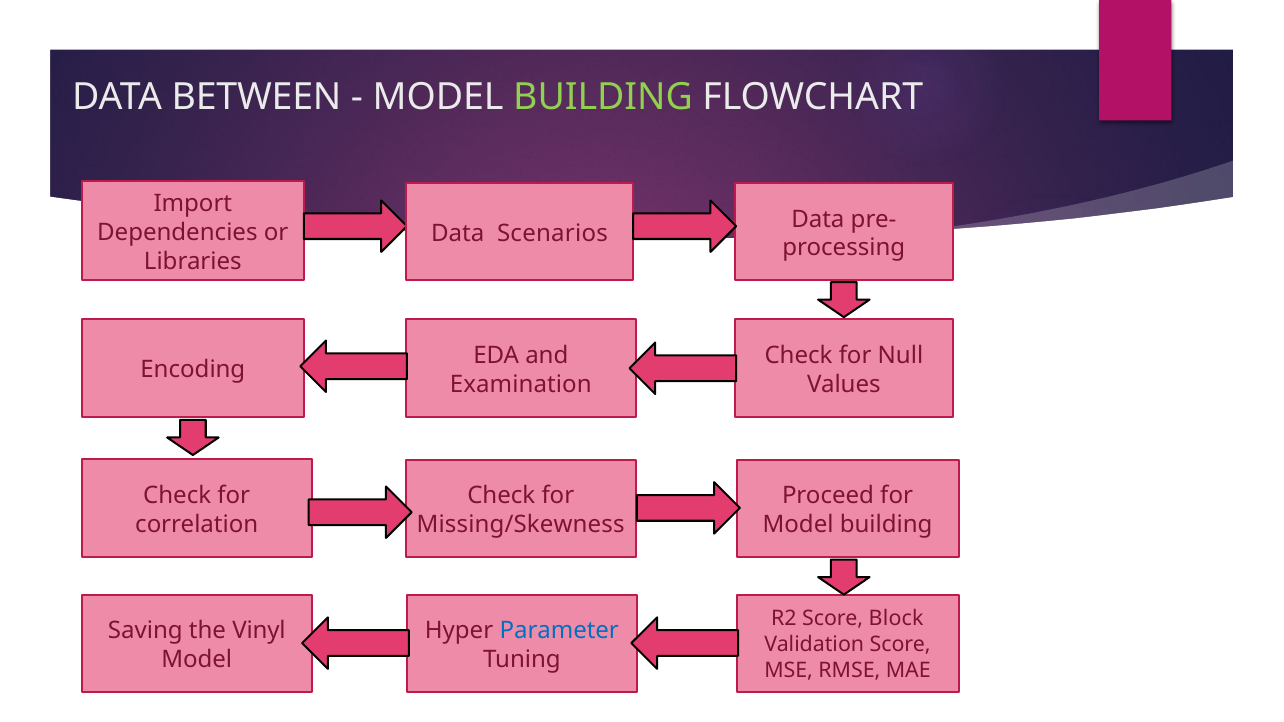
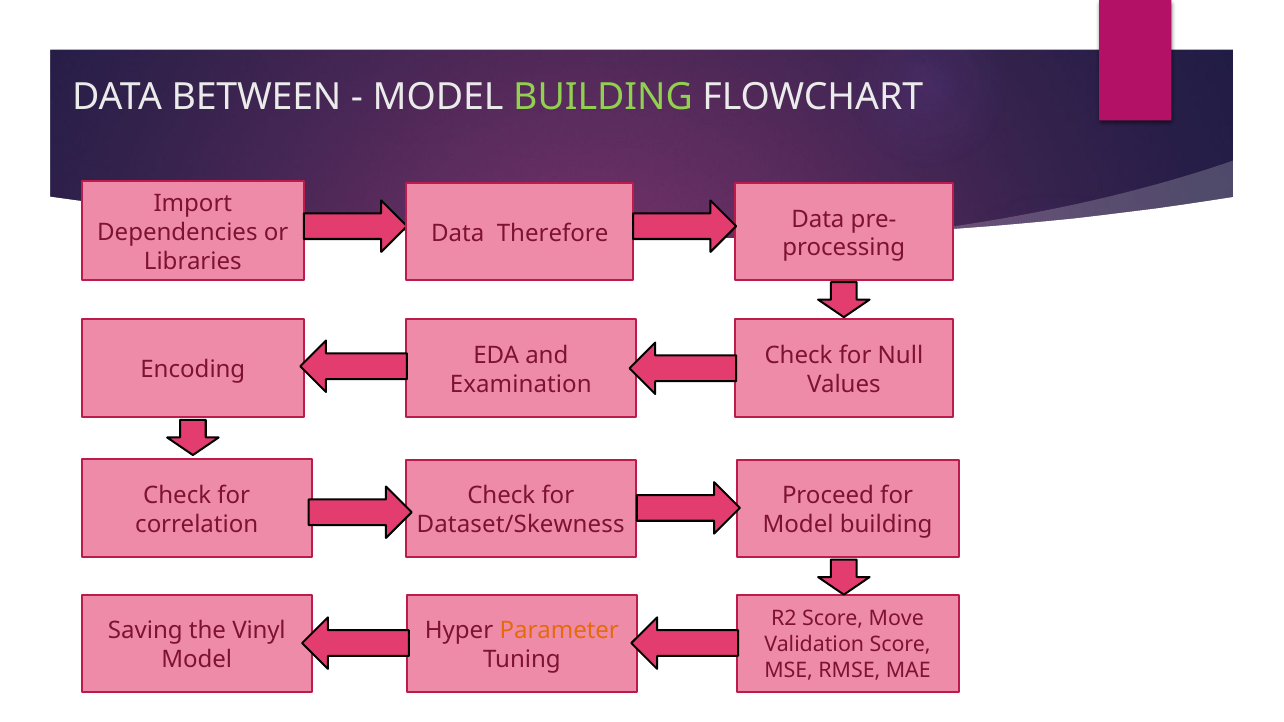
Scenarios: Scenarios -> Therefore (553, 234)
Missing/Skewness: Missing/Skewness -> Dataset/Skewness (521, 525)
Block: Block -> Move (896, 619)
Parameter colour: blue -> orange (559, 631)
